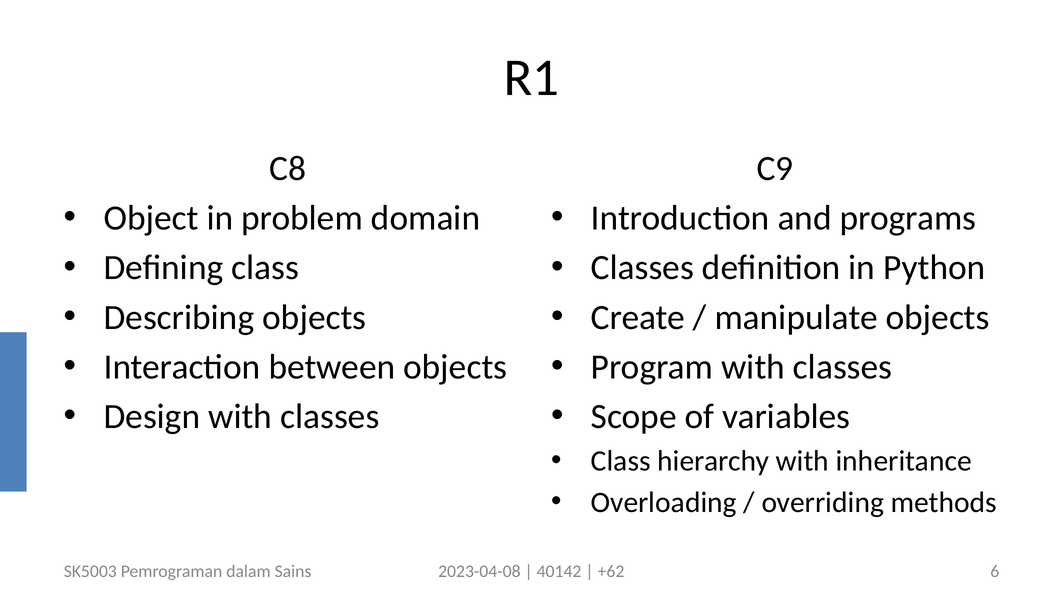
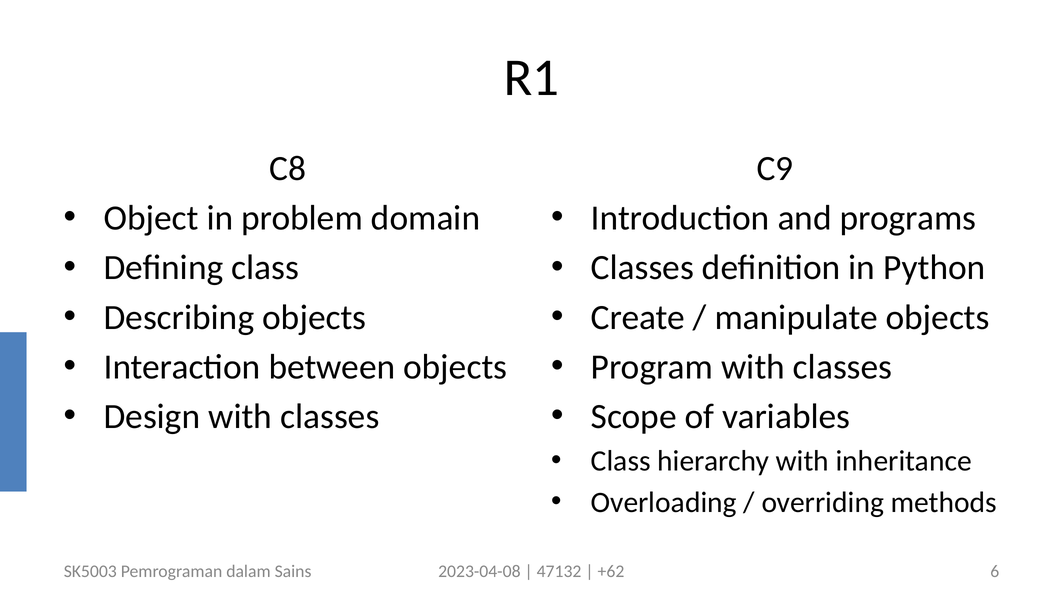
40142: 40142 -> 47132 (559, 571)
